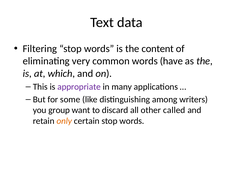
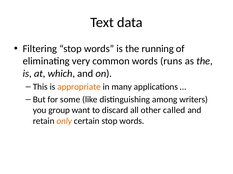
content: content -> running (158, 49)
have: have -> runs (171, 61)
appropriate colour: purple -> orange (79, 87)
